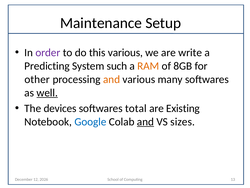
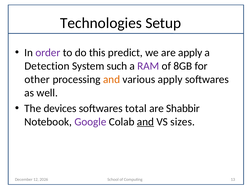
Maintenance: Maintenance -> Technologies (101, 23)
this various: various -> predict (125, 52)
are write: write -> apply (190, 52)
Predicting: Predicting -> Detection (47, 66)
RAM colour: orange -> purple (148, 66)
various many: many -> apply (170, 79)
well underline: present -> none (47, 92)
Existing: Existing -> Shabbir (183, 108)
Google colour: blue -> purple (90, 121)
